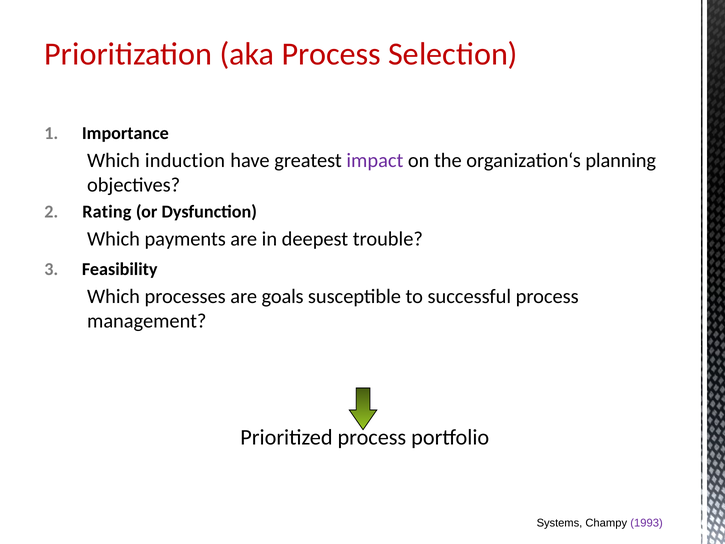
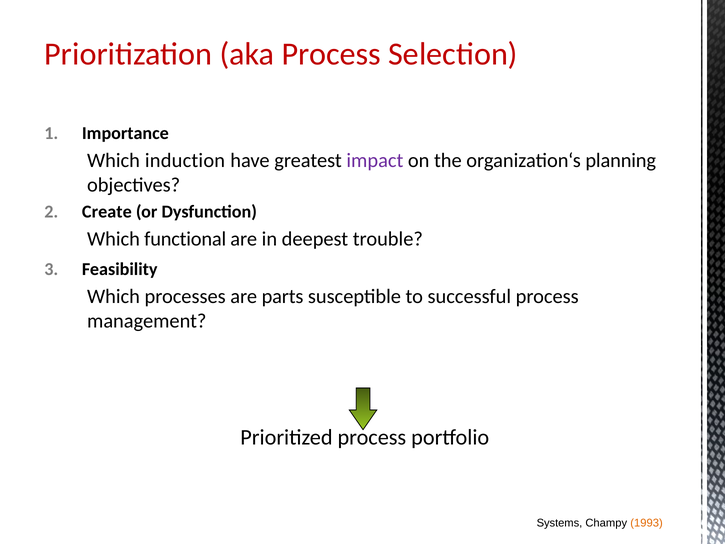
Rating: Rating -> Create (107, 211)
payments: payments -> functional (185, 239)
goals: goals -> parts (283, 296)
1993 colour: purple -> orange (647, 523)
